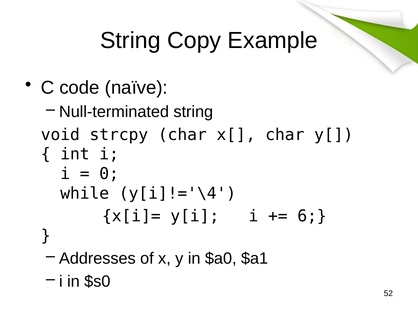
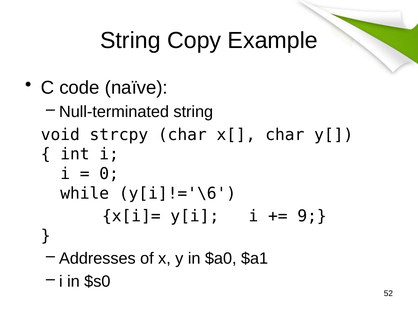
y[i]!='\4: y[i]!='\4 -> y[i]!='\6 (177, 193)
6: 6 -> 9 (312, 216)
